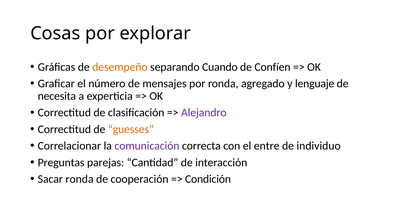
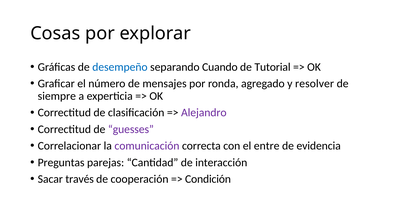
desempeño colour: orange -> blue (120, 67)
Confíen: Confíen -> Tutorial (272, 67)
lenguaje: lenguaje -> resolver (315, 84)
necesita: necesita -> siempre (57, 96)
guesses colour: orange -> purple (131, 129)
individuo: individuo -> evidencia (319, 146)
Sacar ronda: ronda -> través (80, 179)
